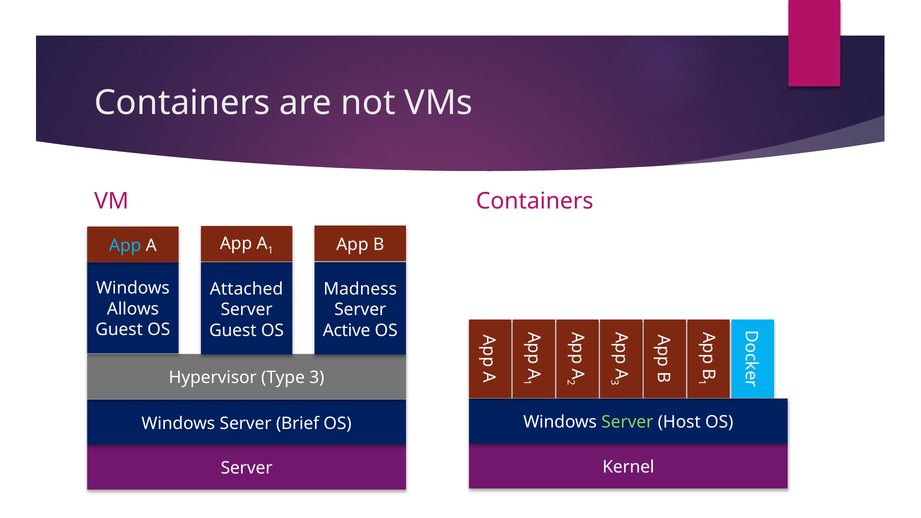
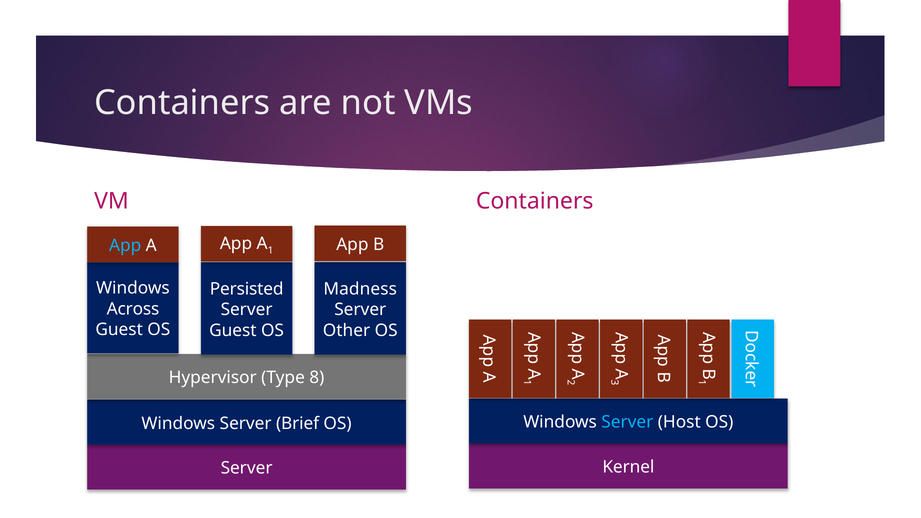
Attached: Attached -> Persisted (247, 289)
Allows: Allows -> Across (133, 309)
Active: Active -> Other (346, 330)
Type 3: 3 -> 8 (317, 378)
Server colour: light green -> light blue (627, 422)
